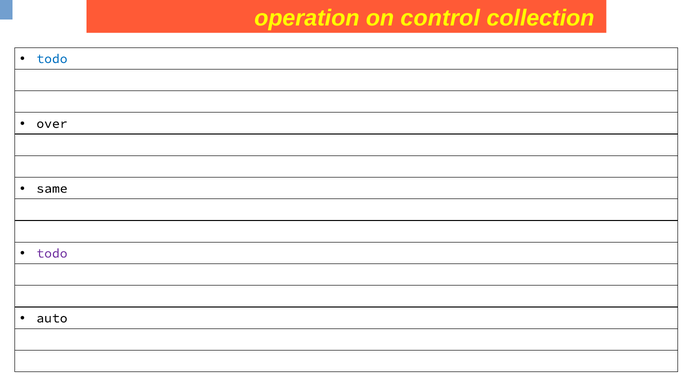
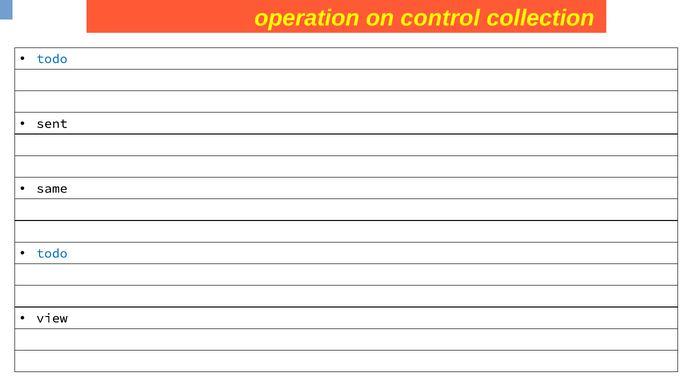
over: over -> sent (52, 124)
todo colour: purple -> blue (52, 253)
auto: auto -> view (52, 318)
